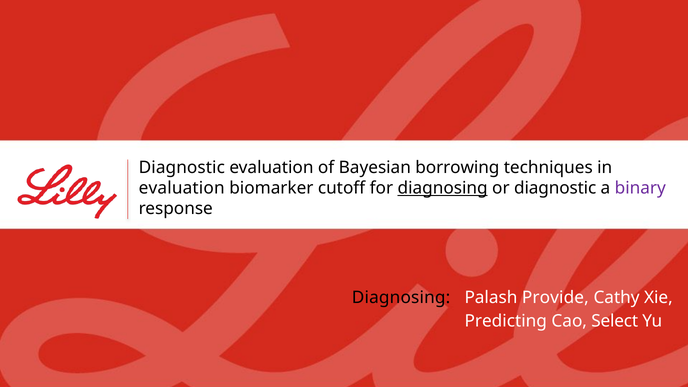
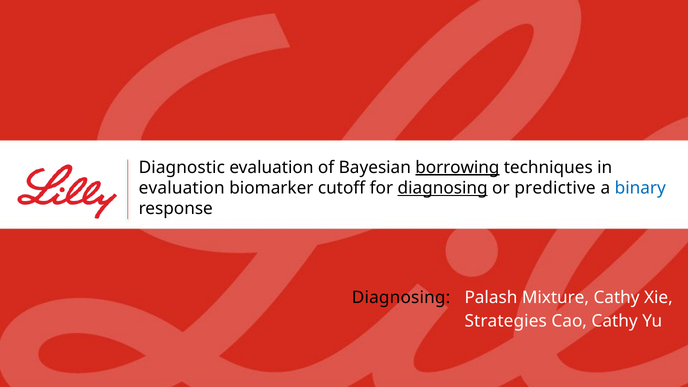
borrowing underline: none -> present (457, 167)
or diagnostic: diagnostic -> predictive (555, 188)
binary colour: purple -> blue (640, 188)
Provide: Provide -> Mixture (555, 298)
Predicting: Predicting -> Strategies (506, 321)
Cao Select: Select -> Cathy (615, 321)
